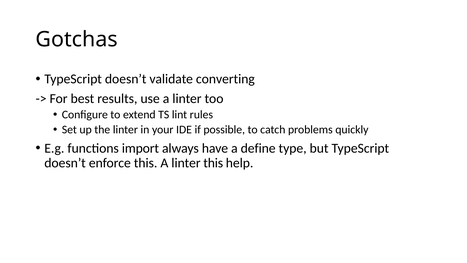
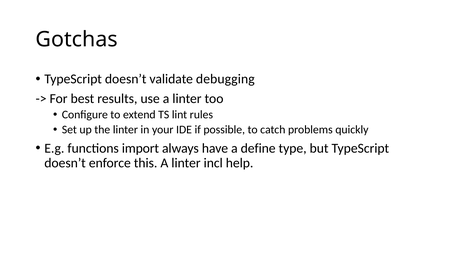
converting: converting -> debugging (225, 79)
linter this: this -> incl (213, 163)
